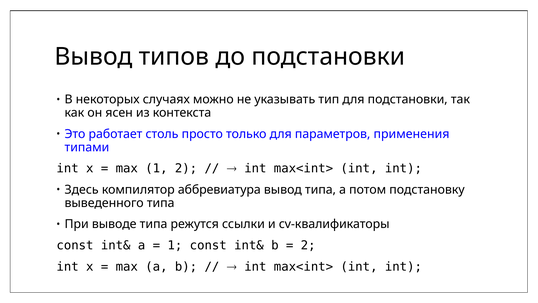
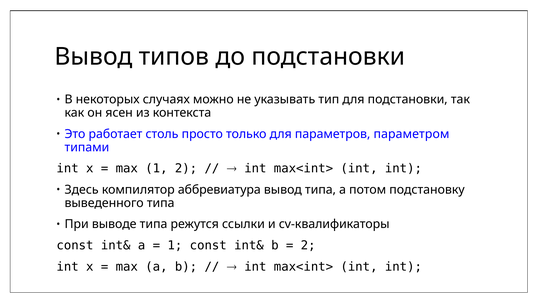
применения: применения -> параметром (411, 134)
